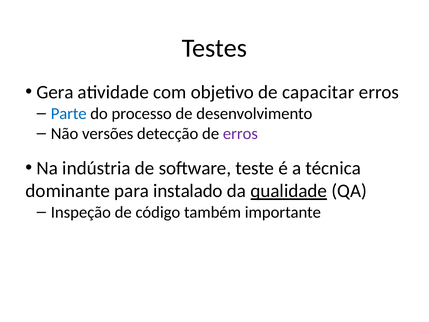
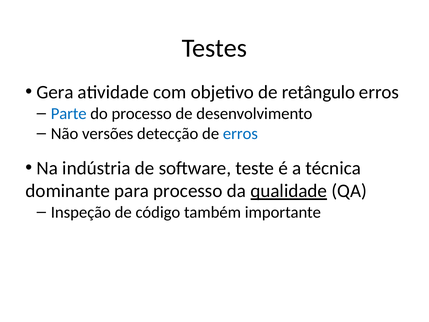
capacitar: capacitar -> retângulo (318, 92)
erros colour: purple -> blue (240, 133)
para instalado: instalado -> processo (188, 191)
